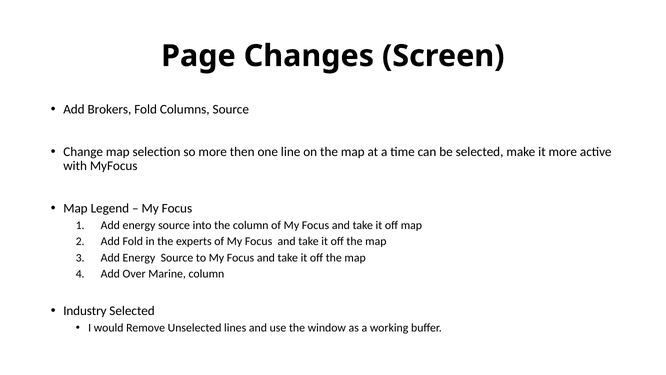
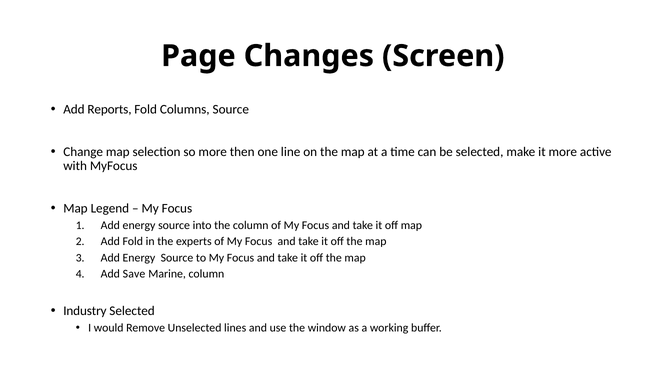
Brokers: Brokers -> Reports (110, 109)
Over: Over -> Save (134, 274)
